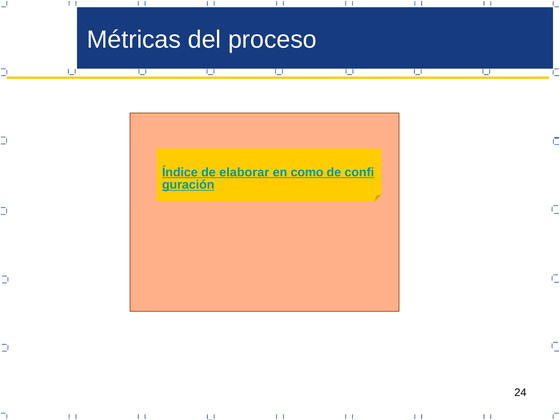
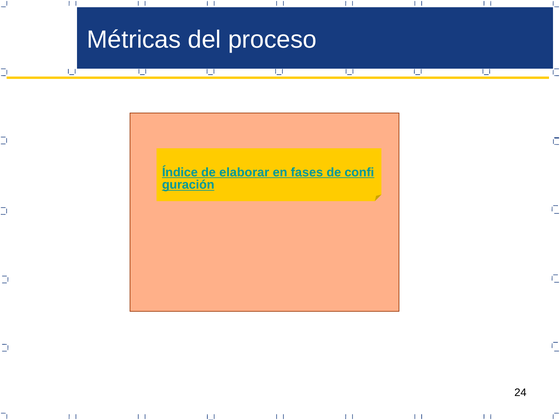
como: como -> fases (307, 172)
